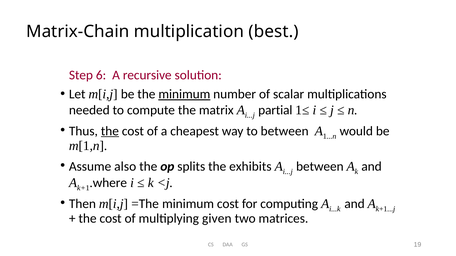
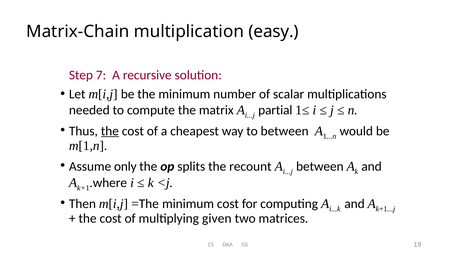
best: best -> easy (274, 32)
6: 6 -> 7 (101, 75)
minimum underline: present -> none (184, 94)
also: also -> only (125, 167)
exhibits: exhibits -> recount (250, 167)
